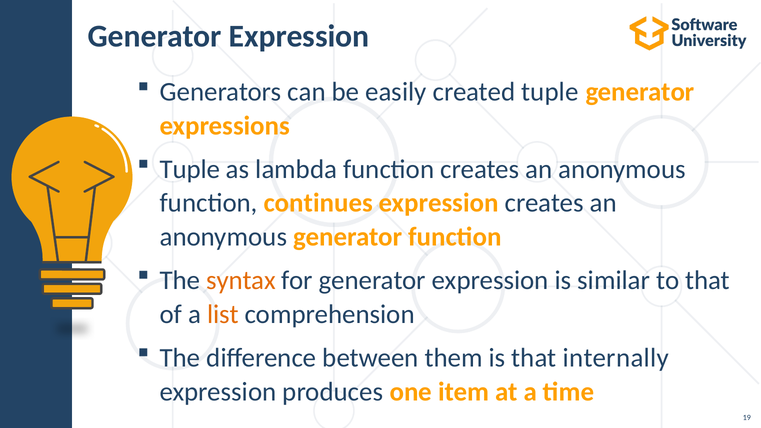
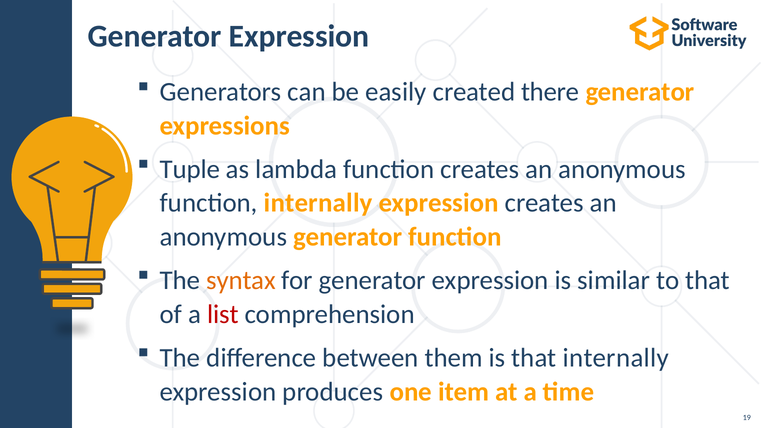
created tuple: tuple -> there (550, 92)
function continues: continues -> internally (318, 203)
list colour: orange -> red (223, 314)
